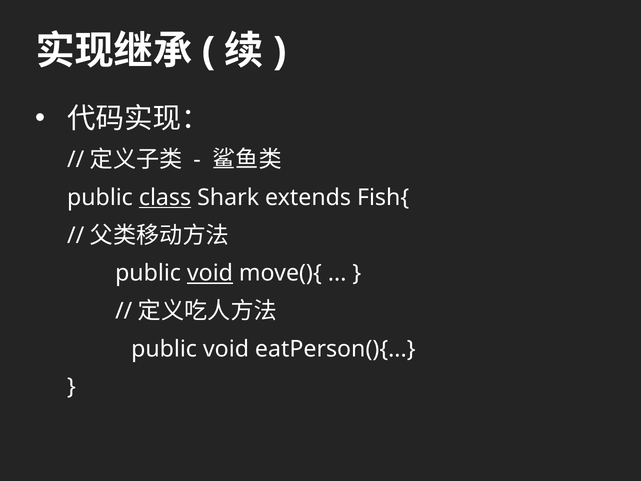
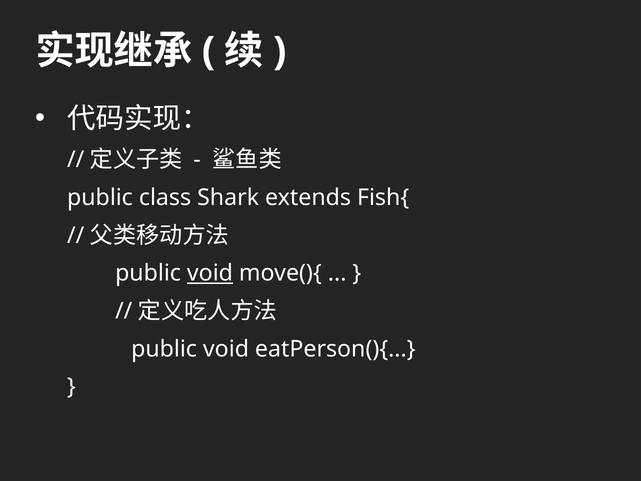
class underline: present -> none (165, 197)
